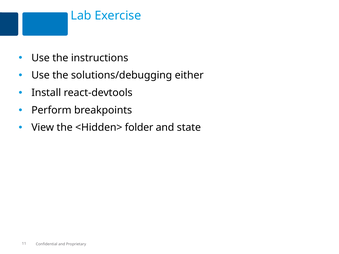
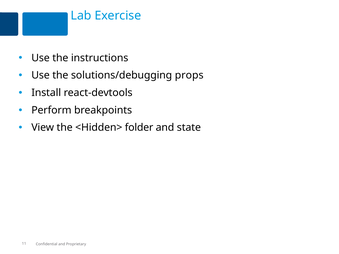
either: either -> props (189, 75)
